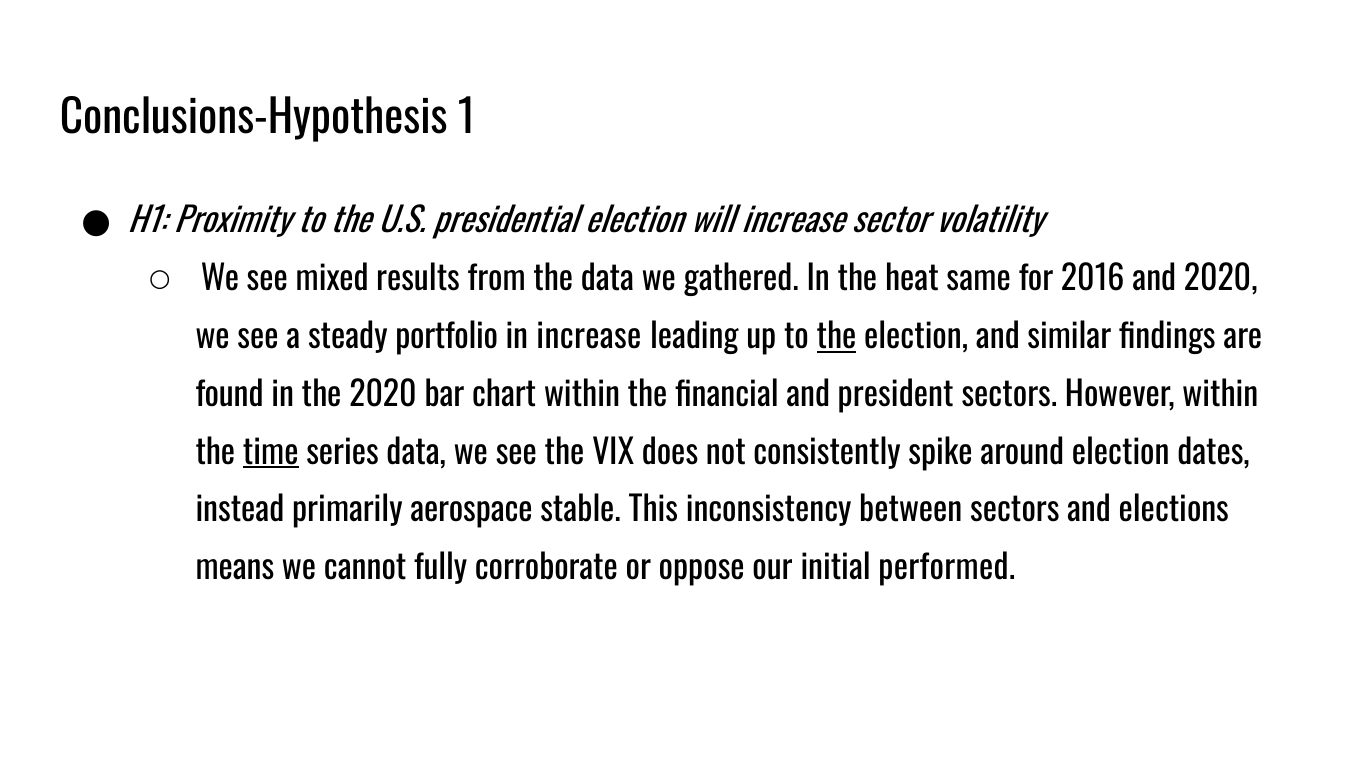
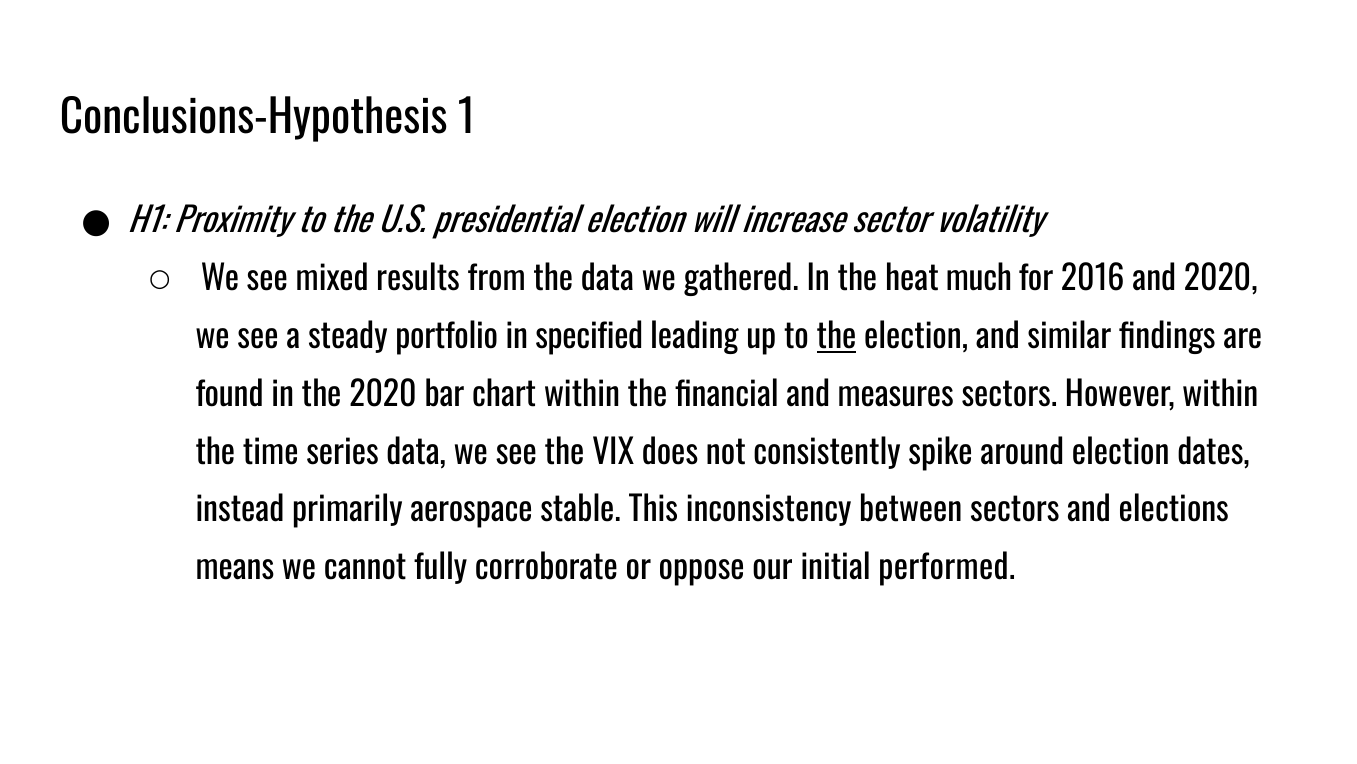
same: same -> much (979, 279)
in increase: increase -> specified (589, 337)
president: president -> measures (896, 395)
time underline: present -> none (271, 452)
